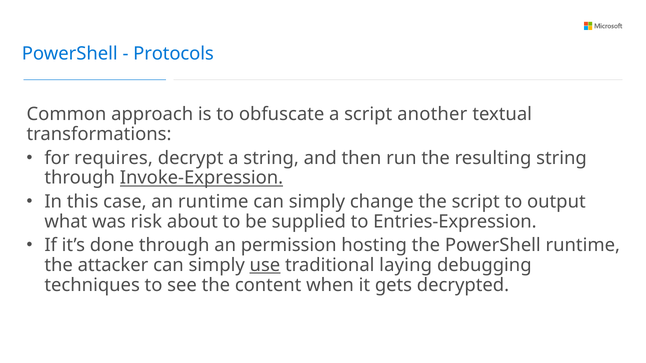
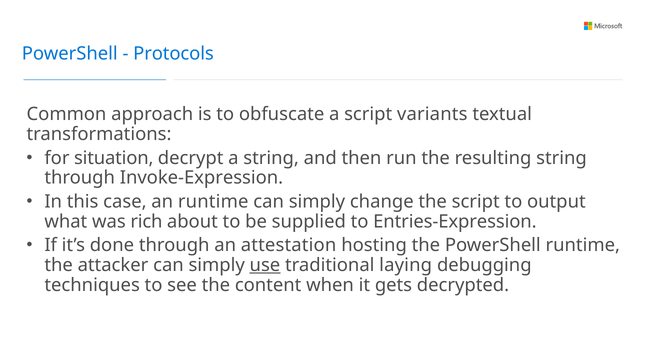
another: another -> variants (432, 114)
requires: requires -> situation (114, 158)
Invoke-Expression underline: present -> none (201, 178)
risk: risk -> rich (146, 222)
permission: permission -> attestation (289, 245)
